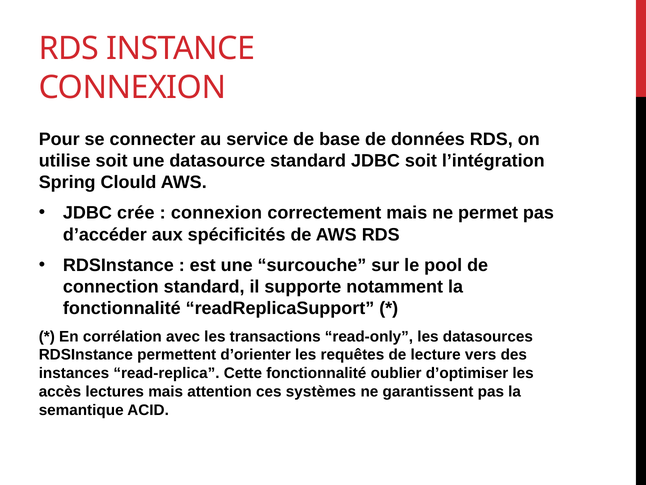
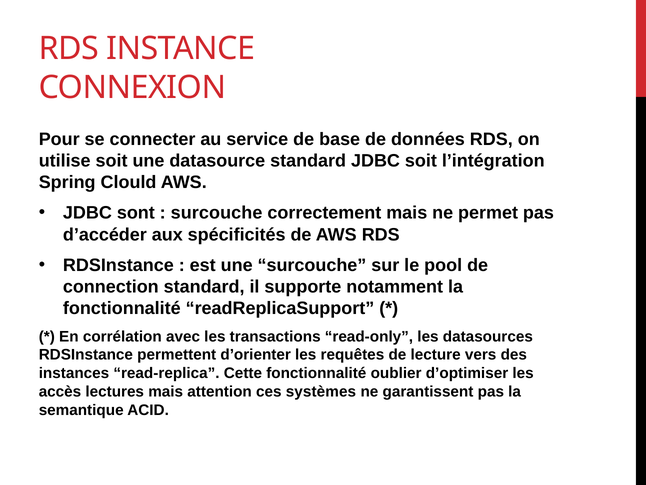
crée: crée -> sont (136, 213)
connexion: connexion -> surcouche (217, 213)
